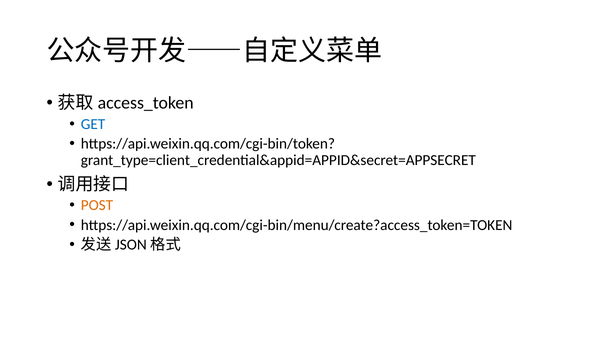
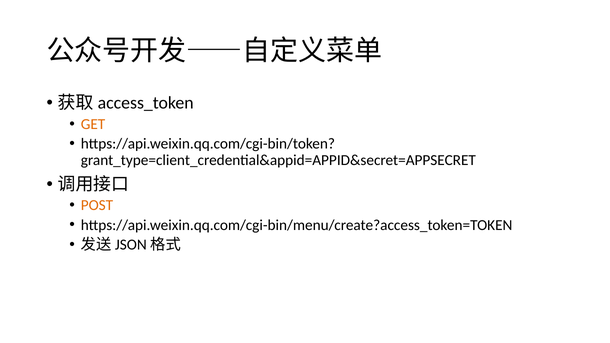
GET colour: blue -> orange (93, 124)
